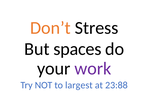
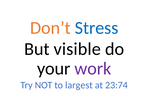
Stress colour: black -> blue (97, 28)
spaces: spaces -> visible (77, 49)
23:88: 23:88 -> 23:74 (116, 85)
